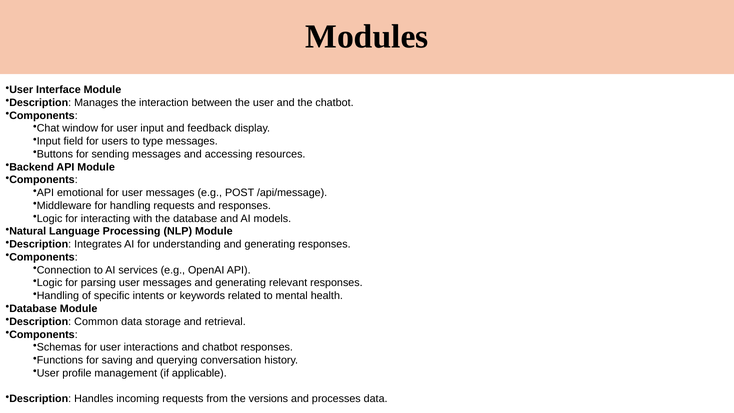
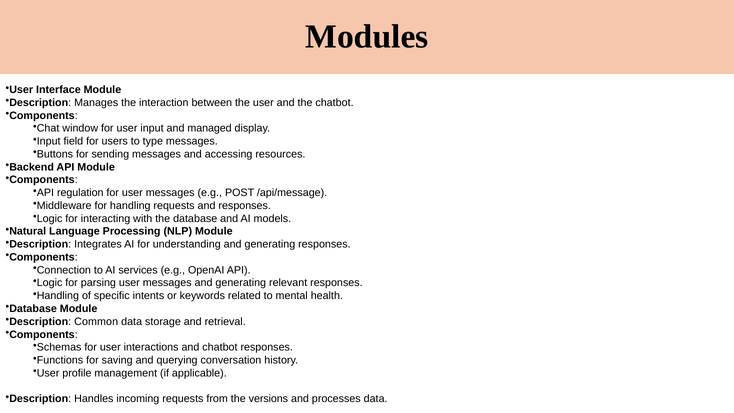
feedback: feedback -> managed (210, 128)
emotional: emotional -> regulation (80, 193)
